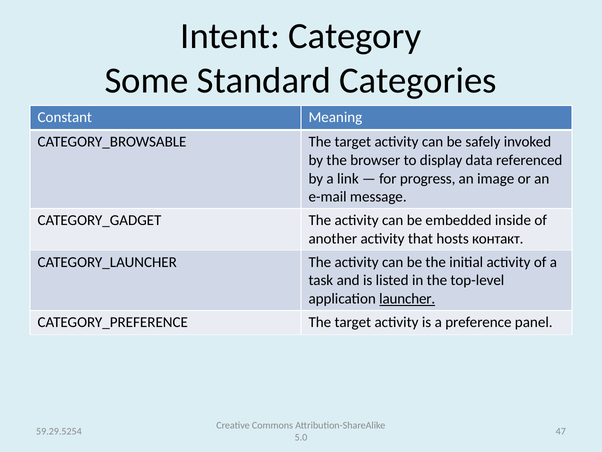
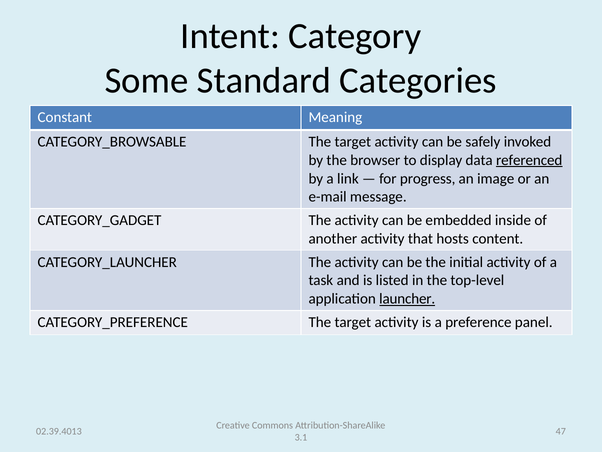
referenced underline: none -> present (529, 160)
контакт: контакт -> content (498, 238)
59.29.5254: 59.29.5254 -> 02.39.4013 (59, 431)
5.0: 5.0 -> 3.1 (301, 437)
